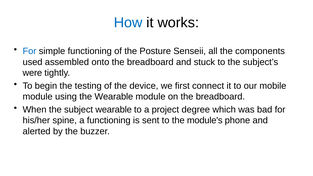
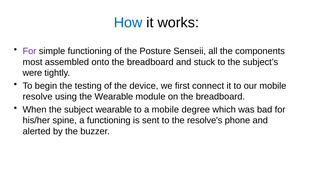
For colour: blue -> purple (30, 51)
used: used -> most (33, 62)
module: module -> resolve (38, 97)
a project: project -> mobile (165, 110)
module's: module's -> resolve's (205, 121)
